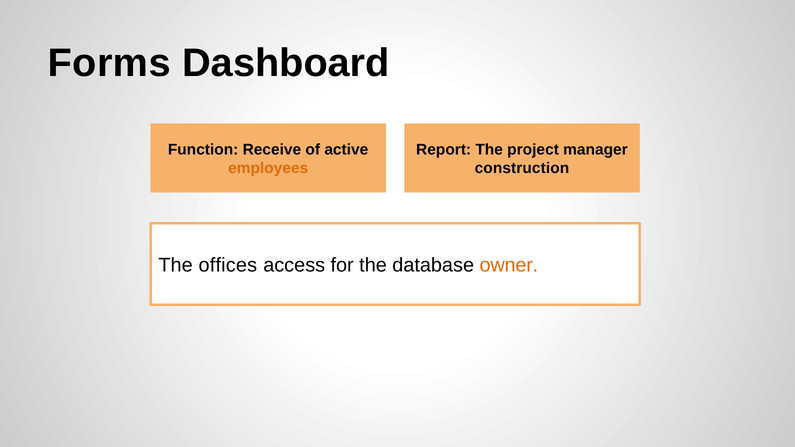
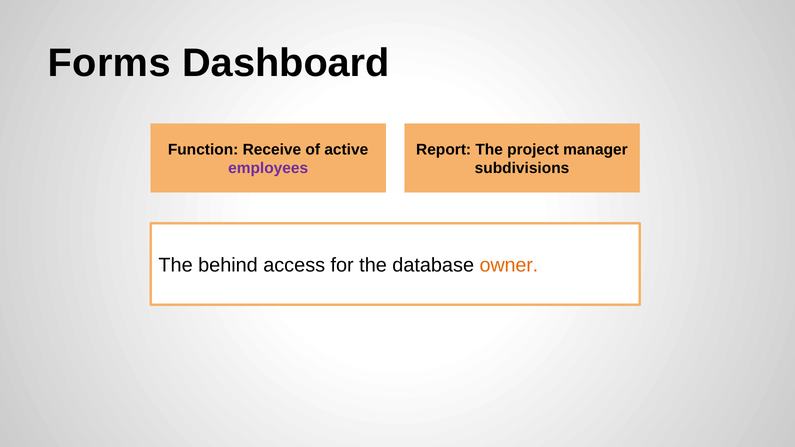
employees colour: orange -> purple (268, 168)
construction: construction -> subdivisions (522, 168)
offices: offices -> behind (228, 266)
